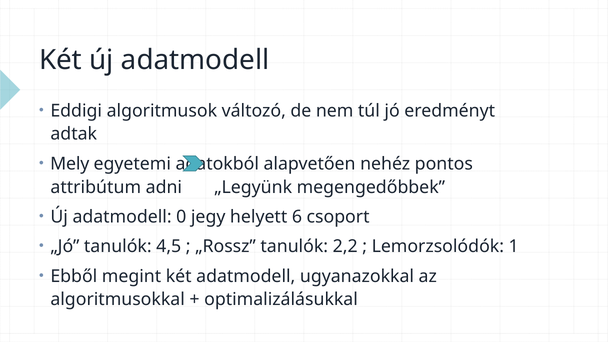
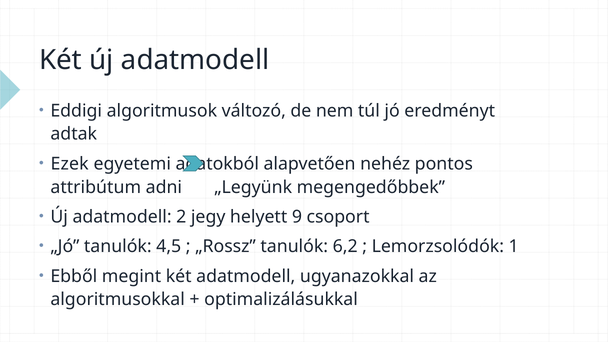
Mely: Mely -> Ezek (70, 164)
0: 0 -> 2 (181, 217)
6: 6 -> 9 (297, 217)
2,2: 2,2 -> 6,2 (345, 247)
